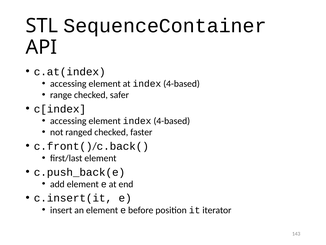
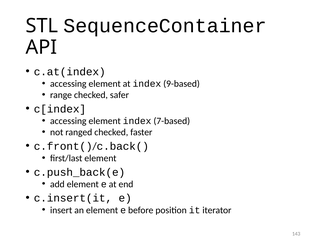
at index 4-based: 4-based -> 9-based (182, 84)
element index 4-based: 4-based -> 7-based (172, 121)
